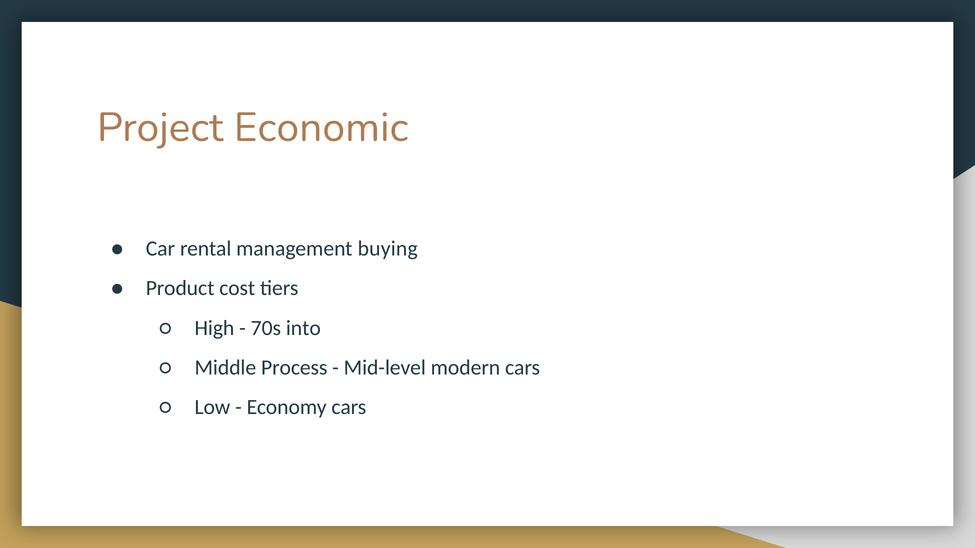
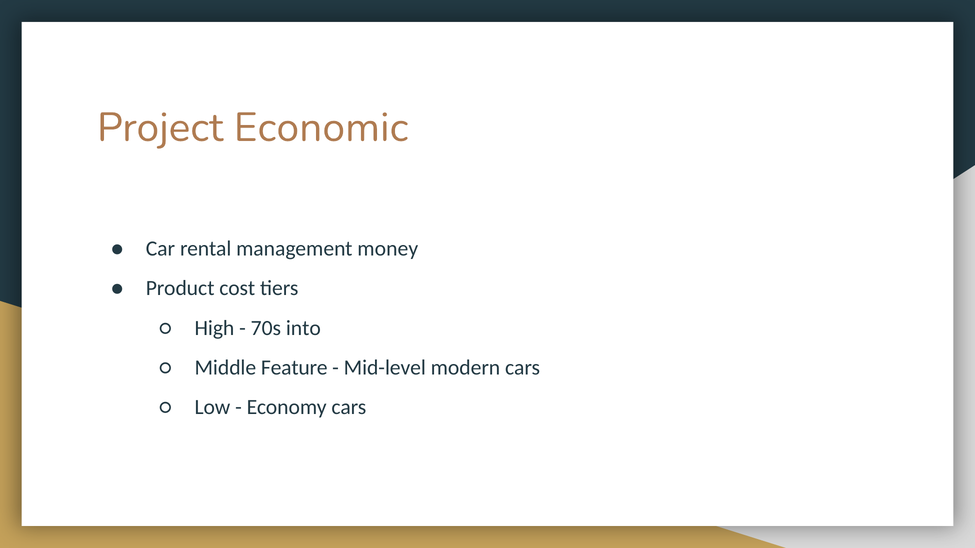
buying: buying -> money (388, 249)
Process: Process -> Feature (294, 368)
